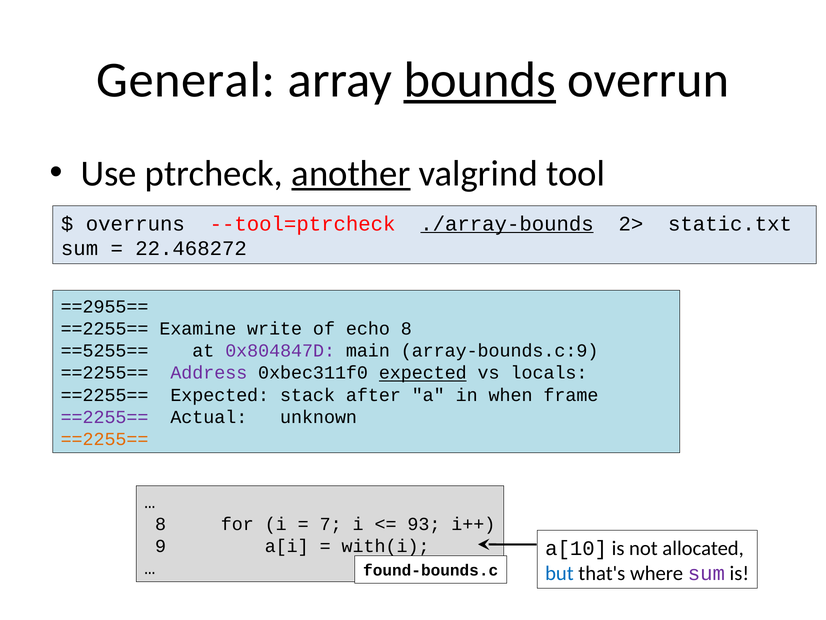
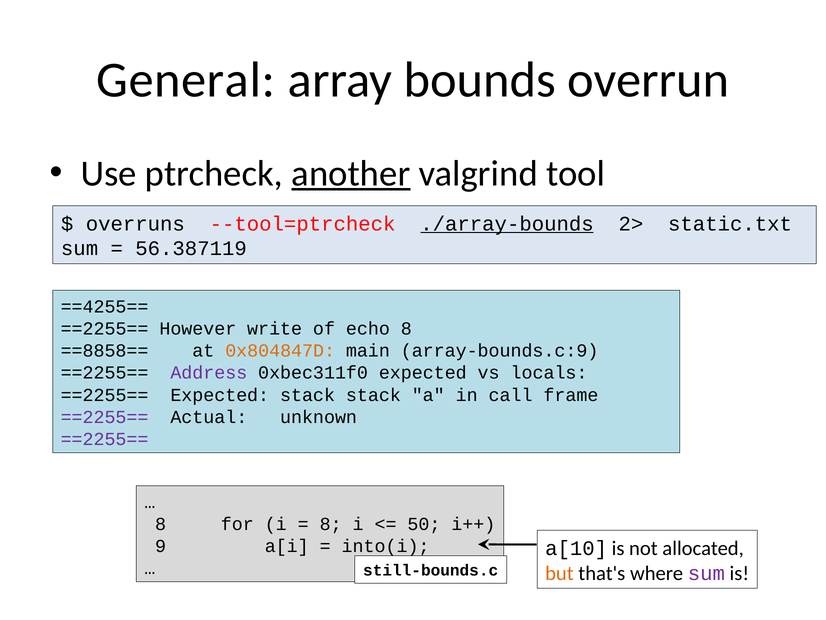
bounds underline: present -> none (480, 80)
22.468272: 22.468272 -> 56.387119 (191, 248)
==2955==: ==2955== -> ==4255== (105, 307)
Examine: Examine -> However (198, 329)
==5255==: ==5255== -> ==8858== (105, 351)
0x804847D colour: purple -> orange (280, 351)
expected underline: present -> none (423, 373)
stack after: after -> stack (373, 395)
when: when -> call (511, 395)
==2255== colour: orange -> purple (105, 439)
7: 7 -> 8 (331, 524)
93: 93 -> 50 (424, 524)
with(i: with(i -> into(i (386, 546)
found-bounds.c: found-bounds.c -> still-bounds.c (431, 570)
but colour: blue -> orange (559, 573)
